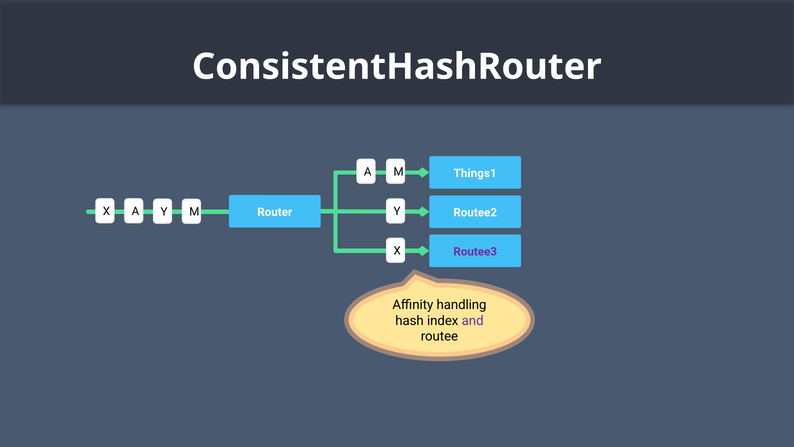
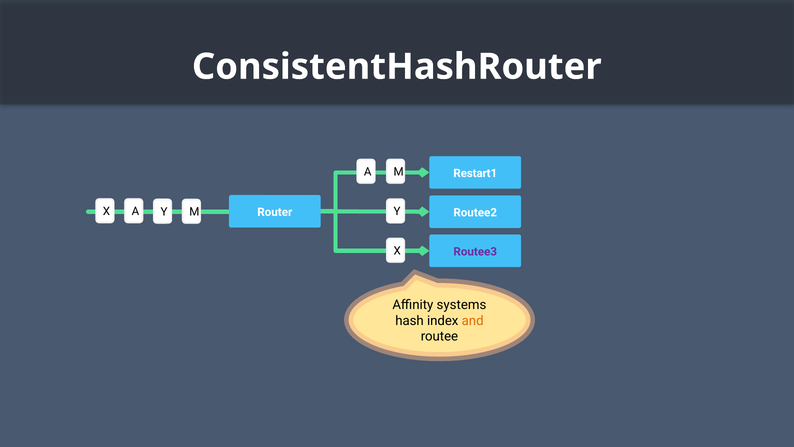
Things1: Things1 -> Restart1 (475, 173)
handling: handling -> systems (461, 305)
and colour: purple -> orange (473, 320)
